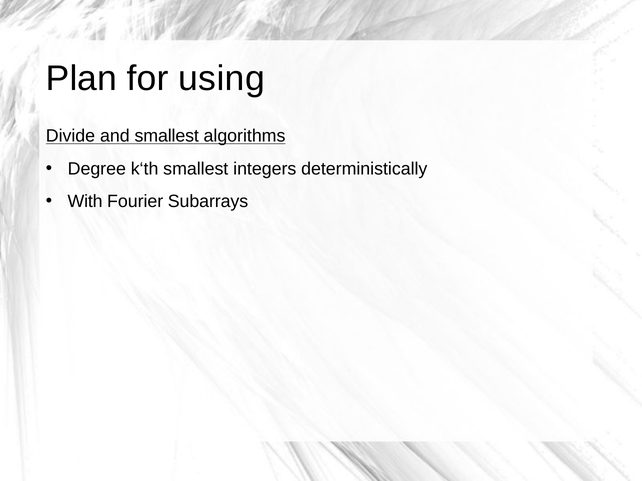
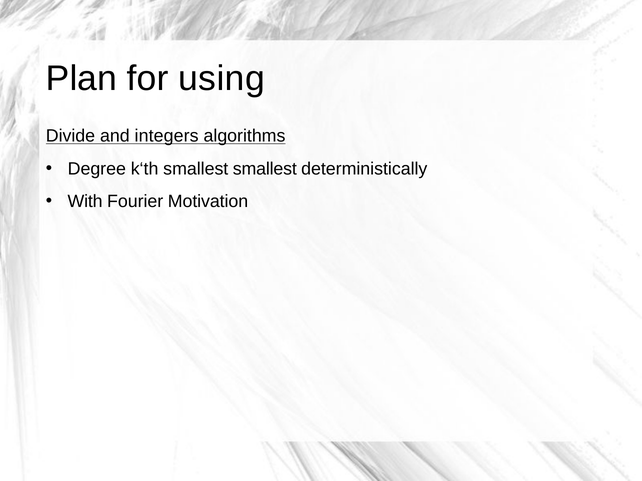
and smallest: smallest -> integers (167, 136)
smallest integers: integers -> smallest (265, 169)
Subarrays: Subarrays -> Motivation (208, 202)
